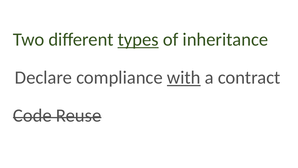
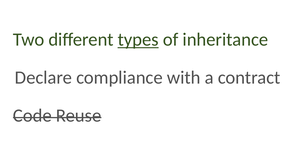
with underline: present -> none (184, 77)
